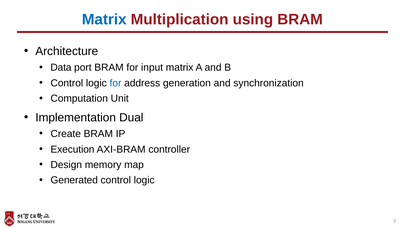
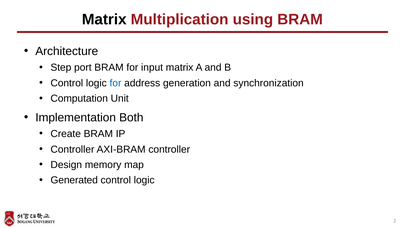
Matrix colour: blue -> black (104, 19)
Data: Data -> Step (61, 68)
Dual: Dual -> Both (131, 117)
Execution: Execution -> Controller (72, 149)
